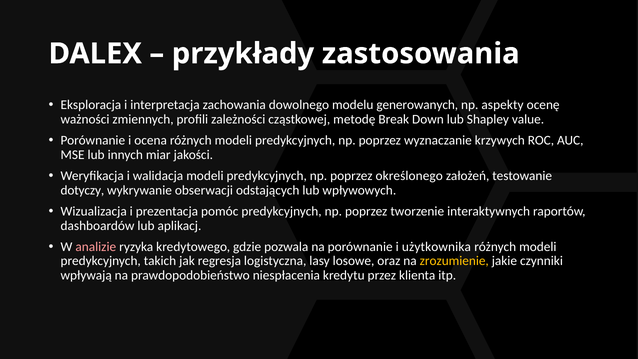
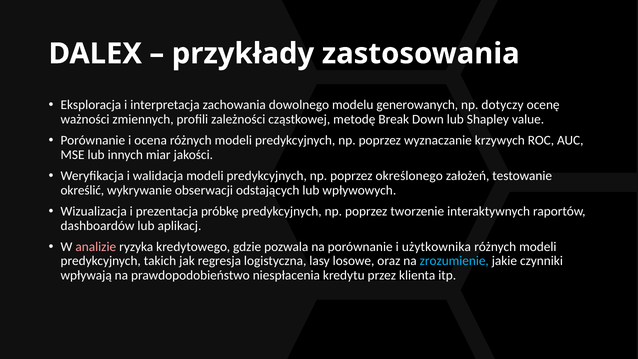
aspekty: aspekty -> dotyczy (502, 105)
dotyczy: dotyczy -> określić (82, 190)
pomóc: pomóc -> próbkę (220, 211)
zrozumienie colour: yellow -> light blue (454, 261)
